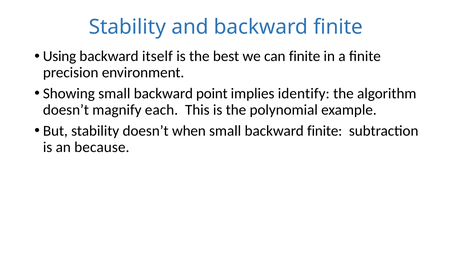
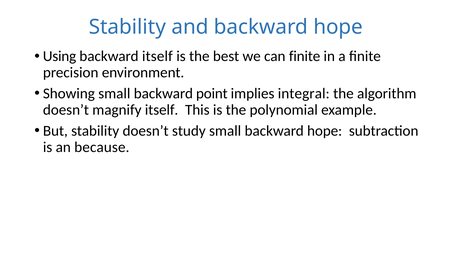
and backward finite: finite -> hope (338, 27)
identify: identify -> integral (304, 94)
magnify each: each -> itself (162, 110)
when: when -> study (189, 131)
small backward finite: finite -> hope (325, 131)
